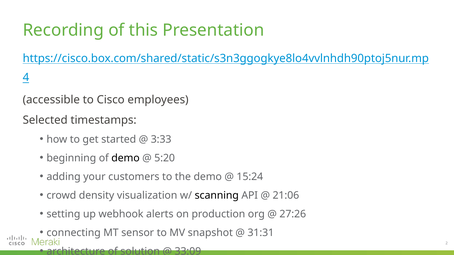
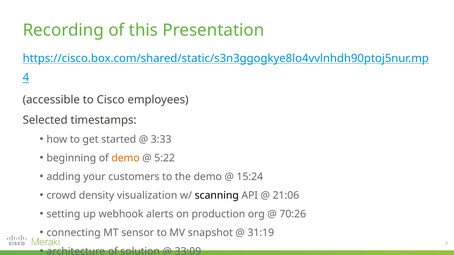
demo colour: black -> orange (126, 158)
5:20: 5:20 -> 5:22 (165, 158)
27:26: 27:26 -> 70:26 (293, 214)
31:31: 31:31 -> 31:19 (261, 233)
